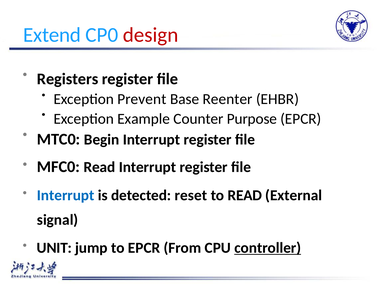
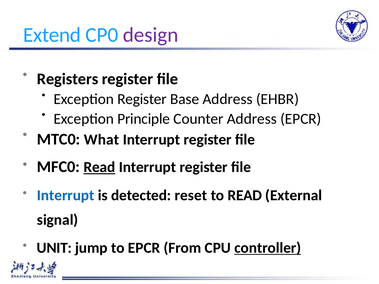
design colour: red -> purple (151, 35)
Exception Prevent: Prevent -> Register (142, 99)
Base Reenter: Reenter -> Address (228, 99)
Example: Example -> Principle (144, 119)
Counter Purpose: Purpose -> Address (252, 119)
Begin: Begin -> What (102, 140)
Read underline: none -> present (99, 167)
